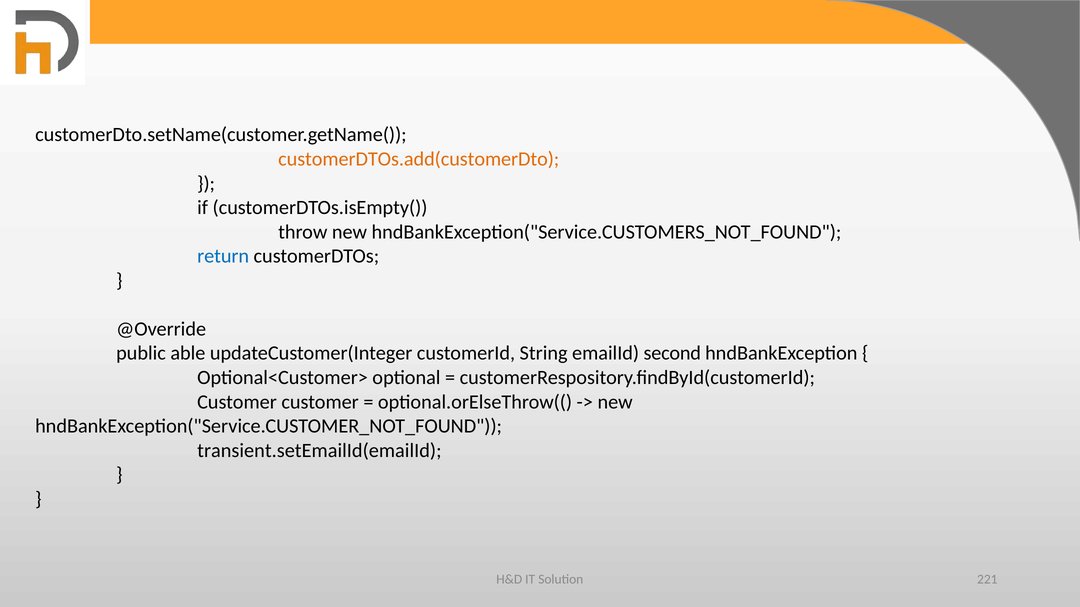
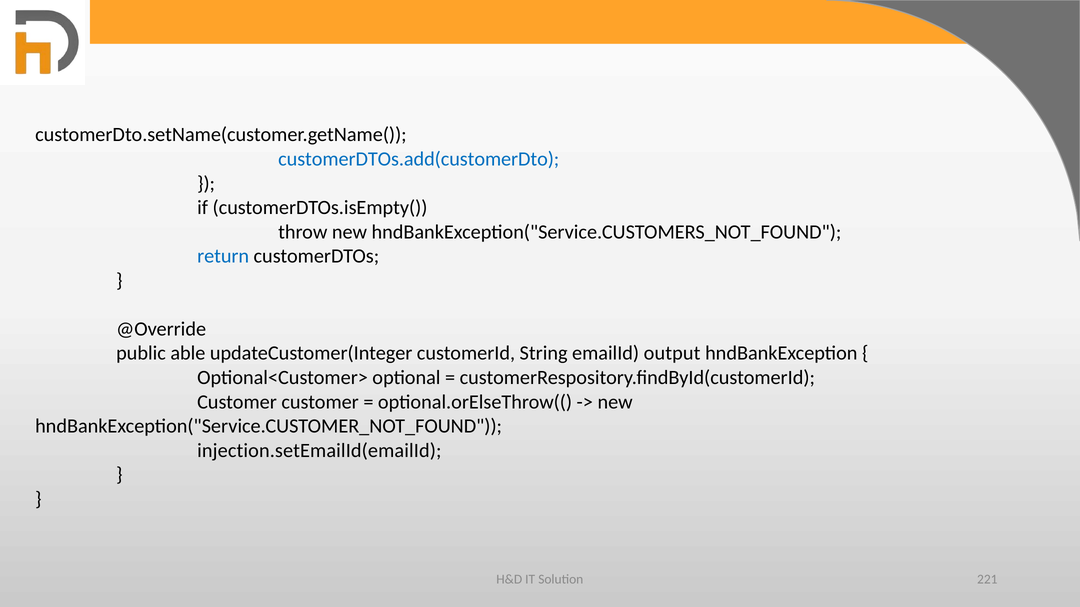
customerDTOs.add(customerDto colour: orange -> blue (419, 159)
second: second -> output (672, 354)
transient.setEmailId(emailId: transient.setEmailId(emailId -> injection.setEmailId(emailId (319, 451)
